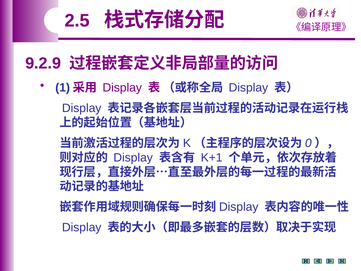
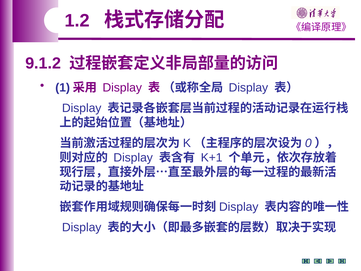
2.5: 2.5 -> 1.2 (77, 21)
9.2.9: 9.2.9 -> 9.1.2 (43, 63)
